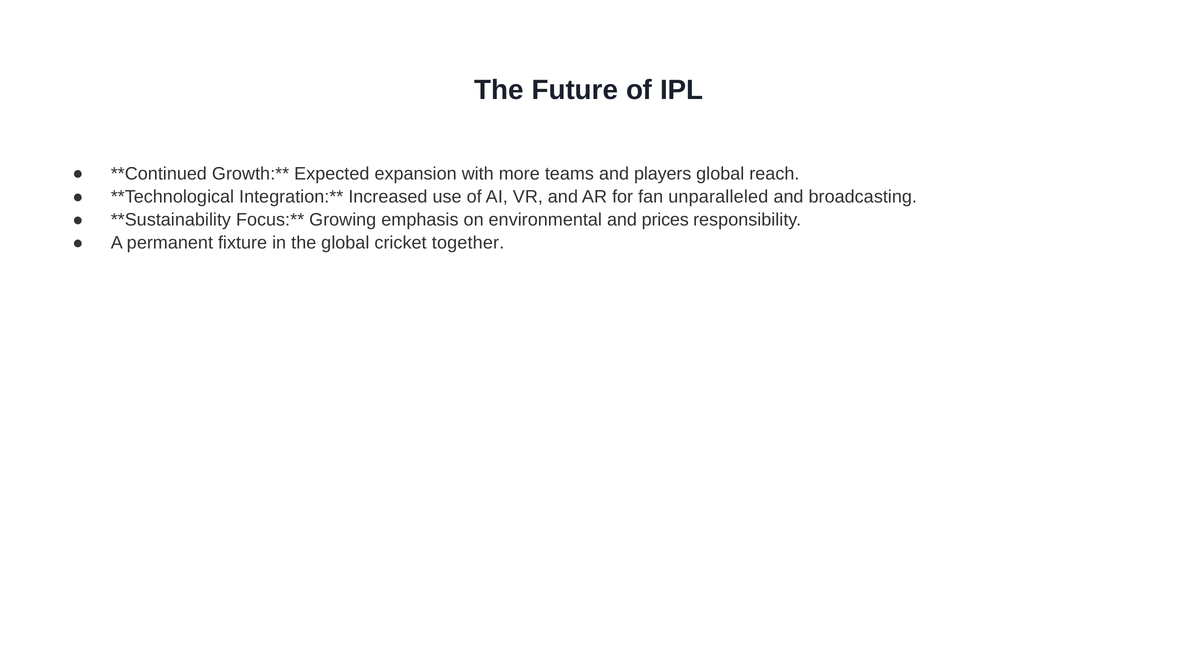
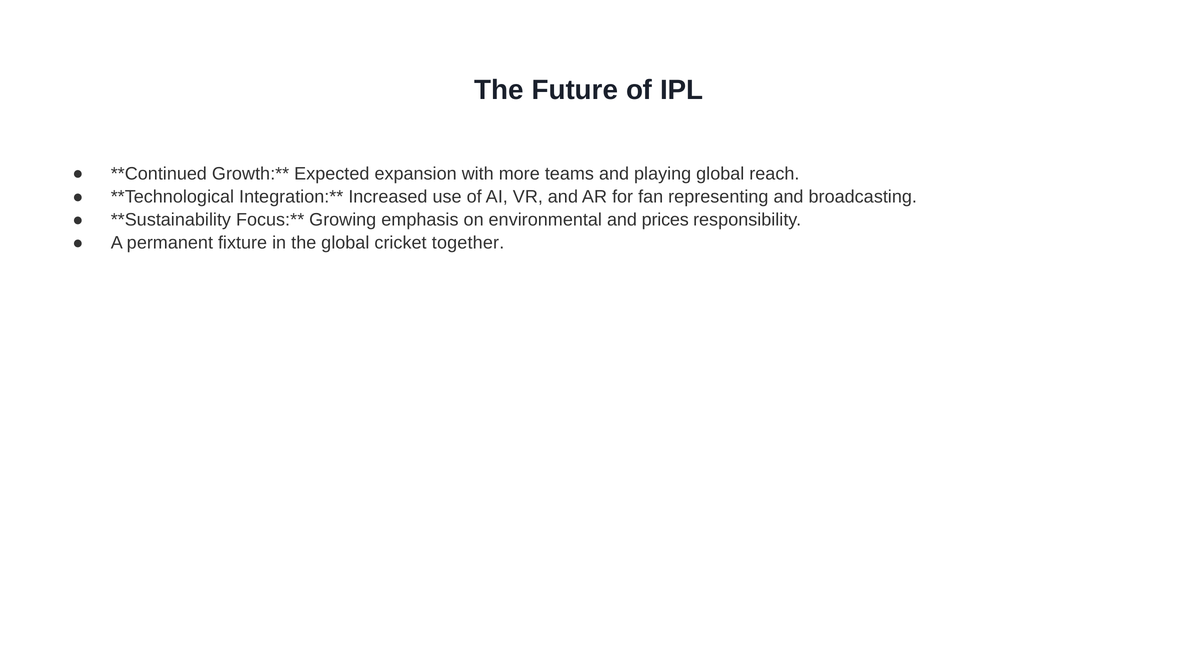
players: players -> playing (663, 174)
unparalleled: unparalleled -> representing (718, 197)
